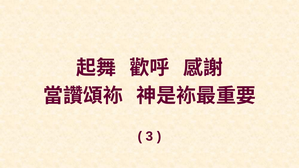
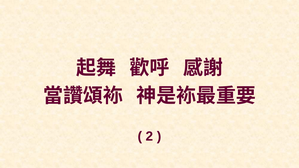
3: 3 -> 2 (149, 136)
